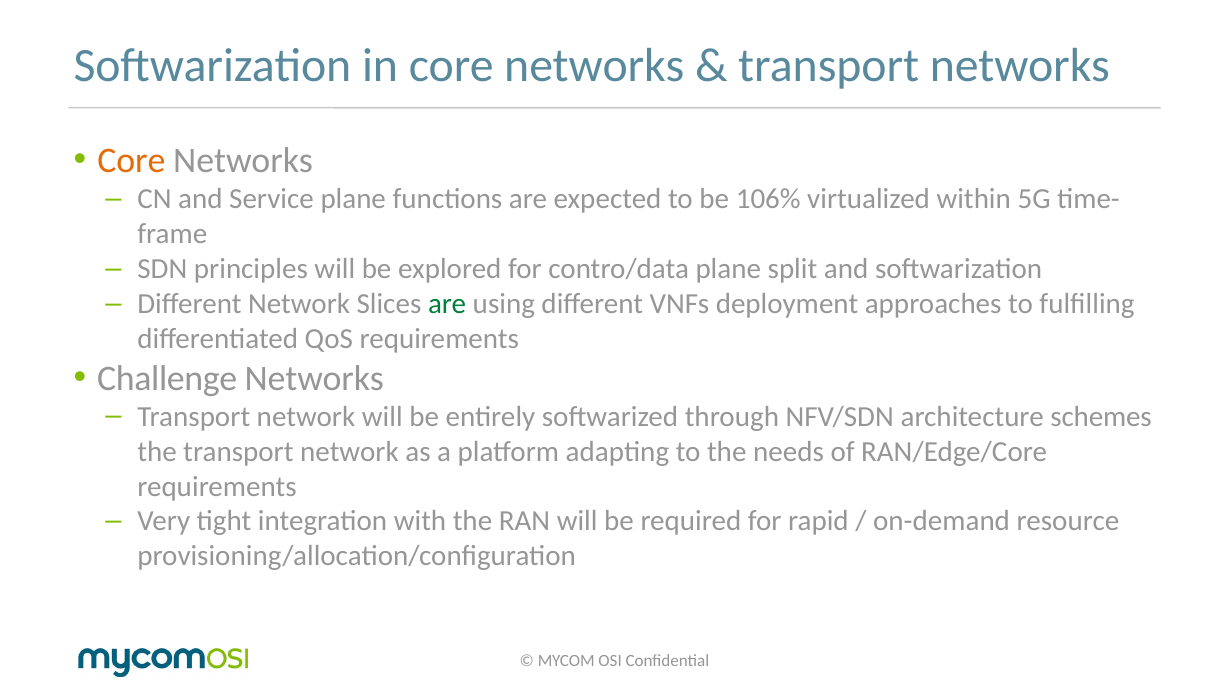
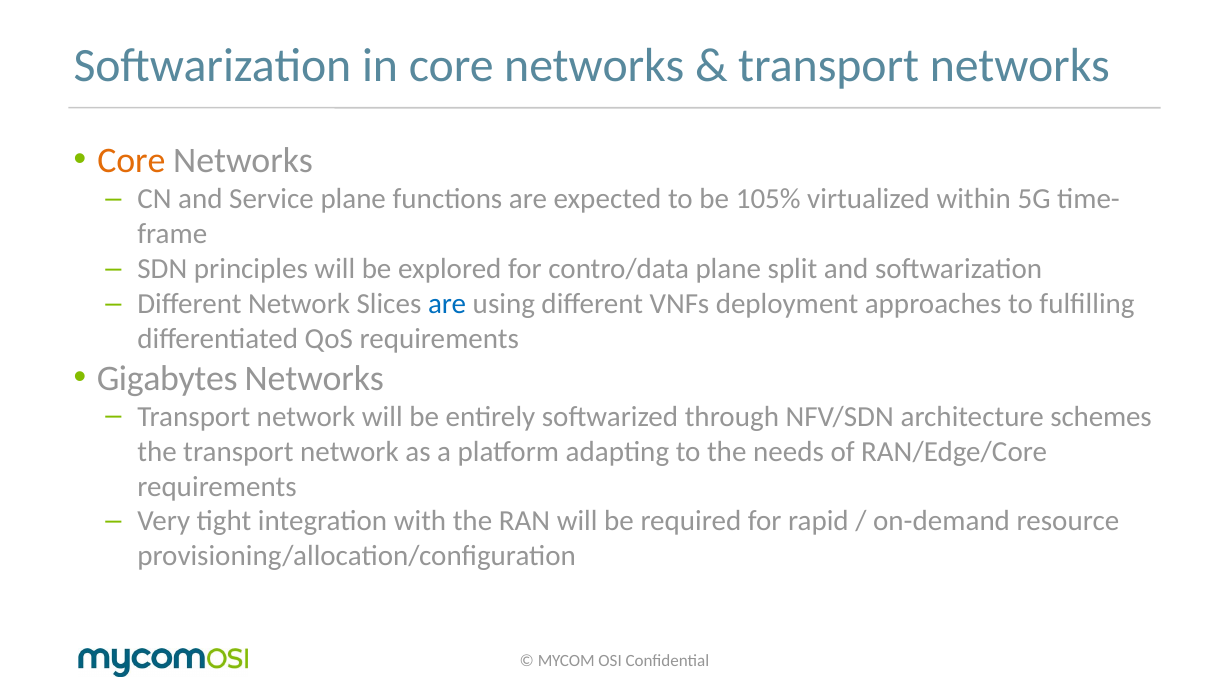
106%: 106% -> 105% (768, 199)
are colour: green -> blue (447, 304)
Challenge: Challenge -> Gigabytes (167, 378)
